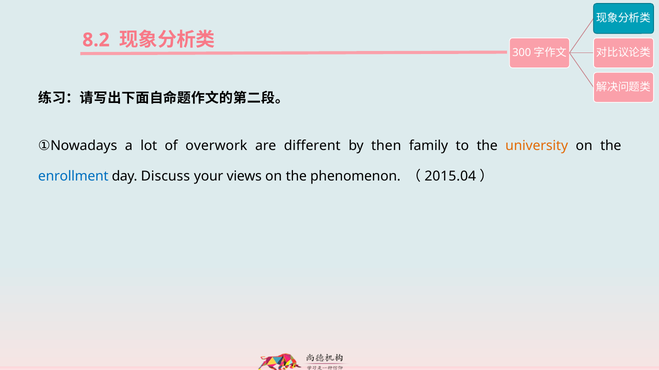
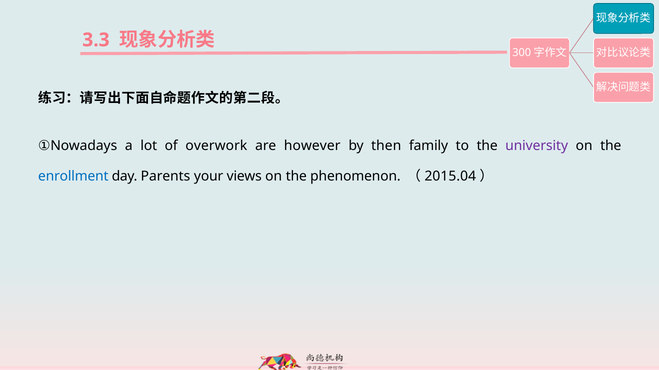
8.2: 8.2 -> 3.3 (96, 40)
different: different -> however (312, 146)
university colour: orange -> purple (537, 146)
Discuss: Discuss -> Parents (165, 177)
